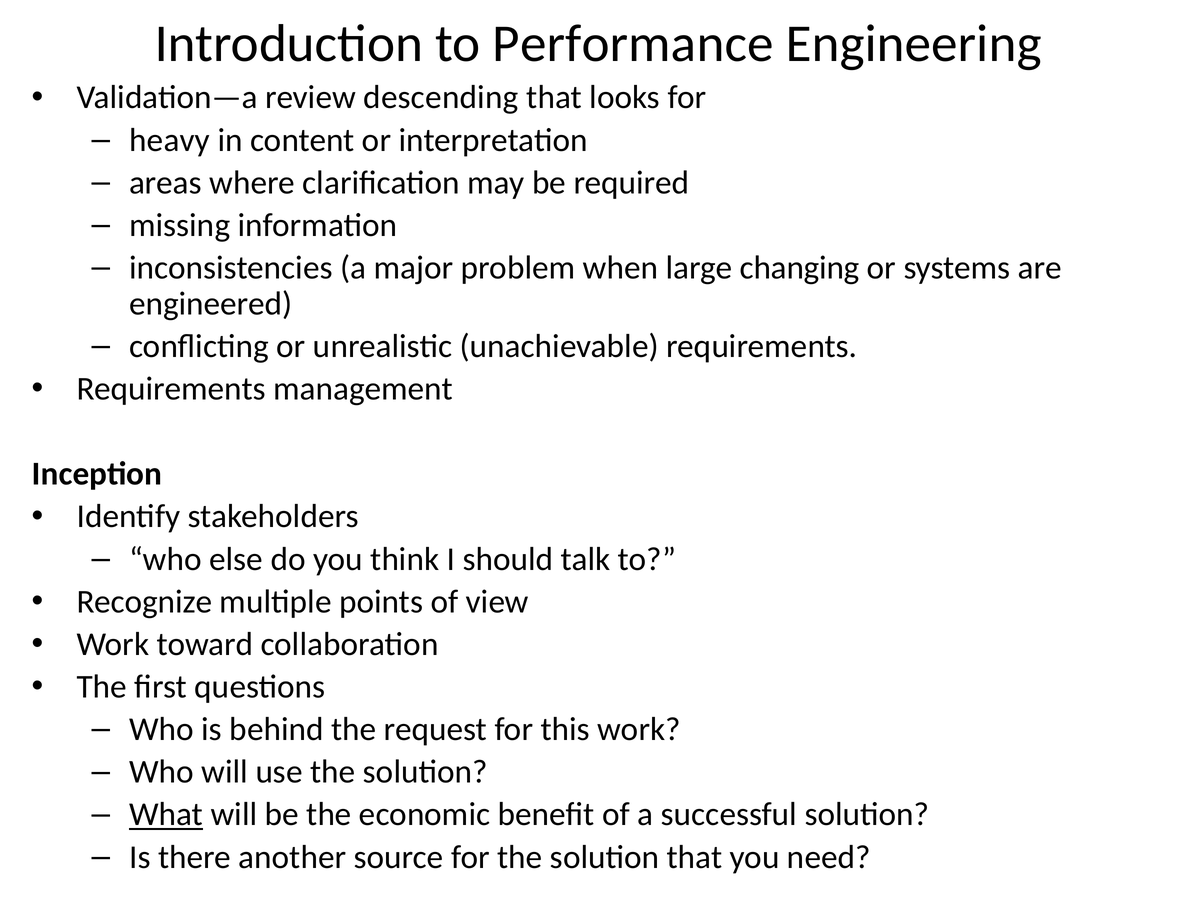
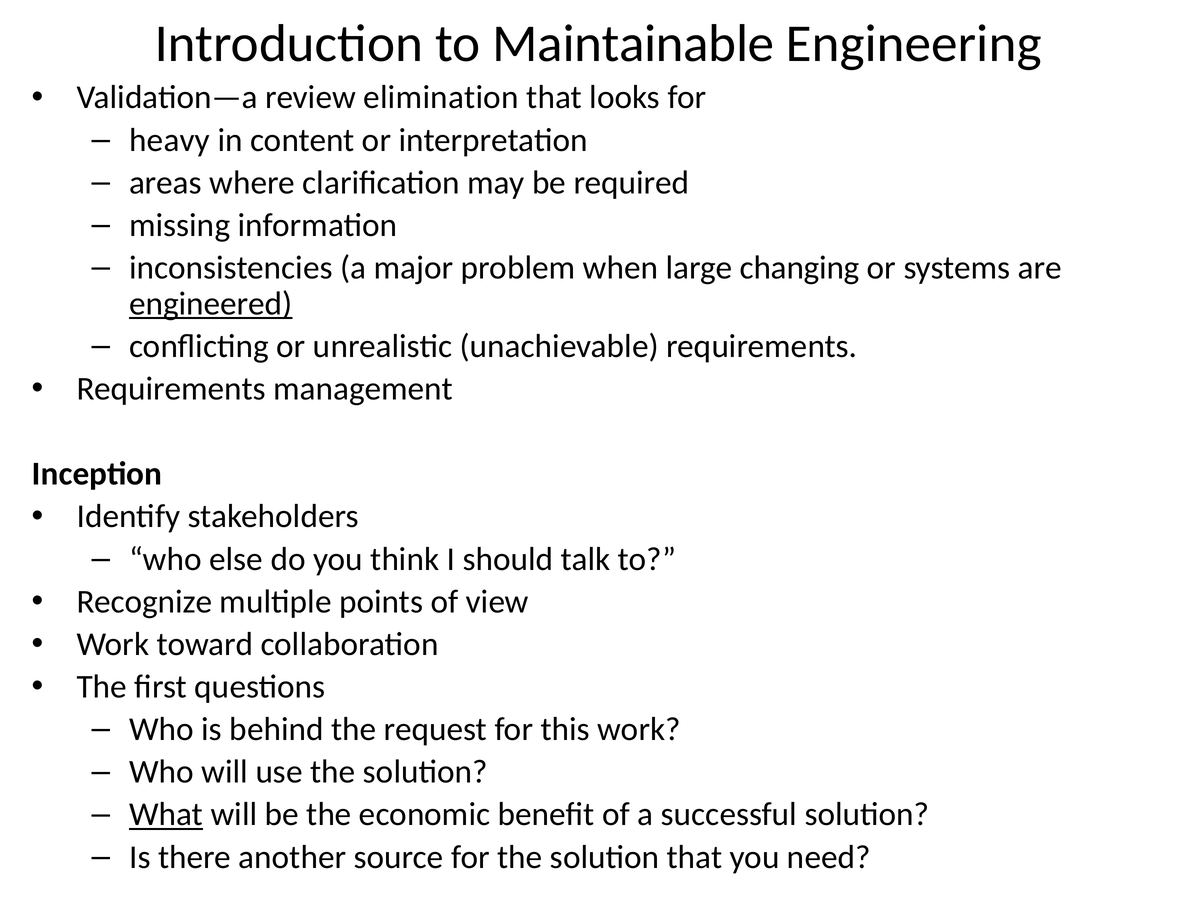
Performance: Performance -> Maintainable (633, 44)
descending: descending -> elimination (441, 97)
engineered underline: none -> present (211, 304)
